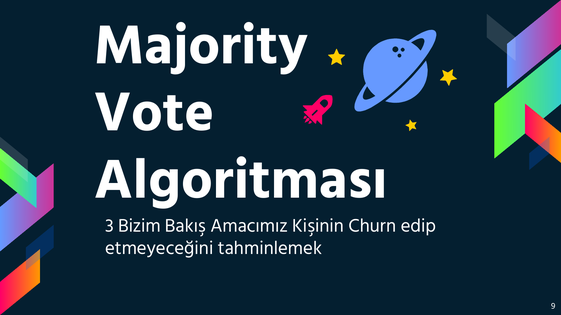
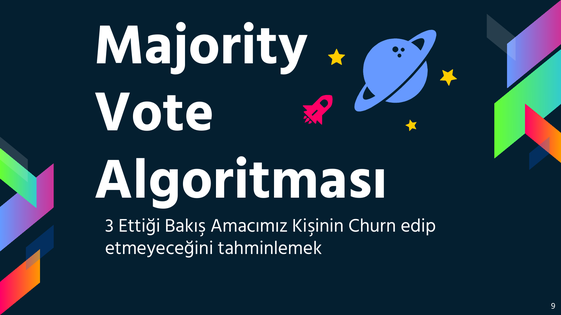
Bizim: Bizim -> Ettiği (139, 226)
